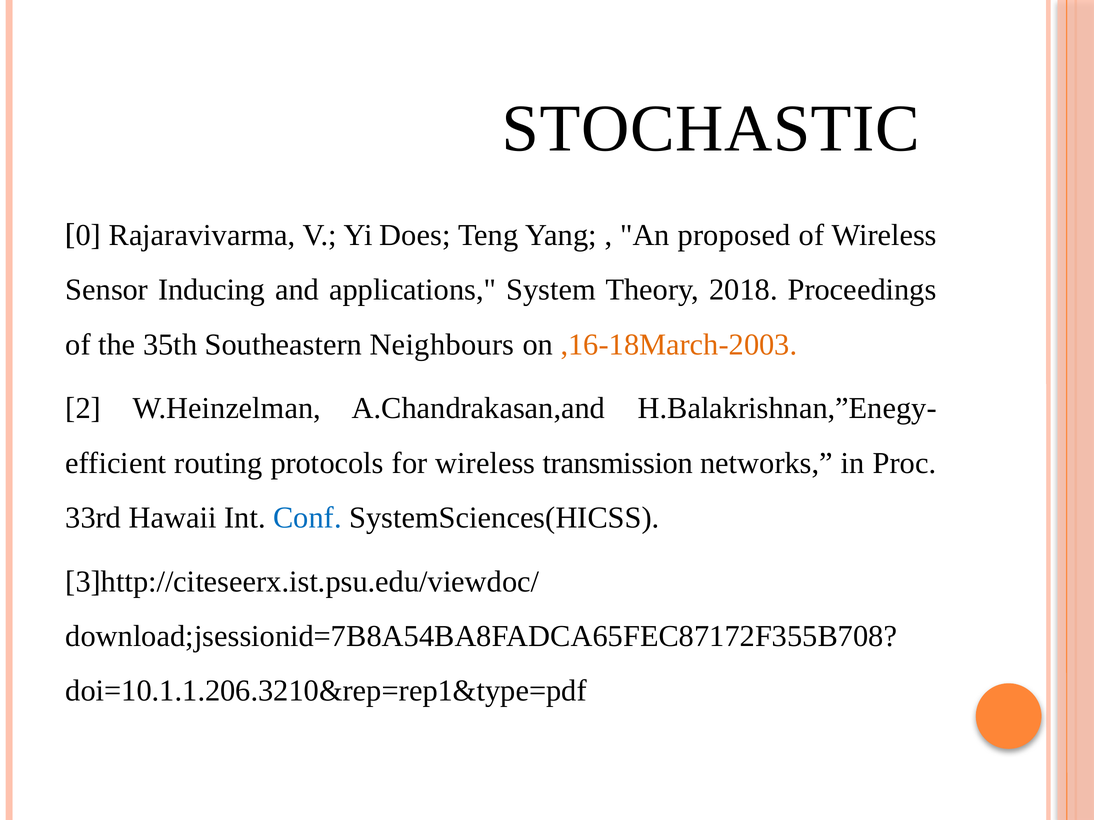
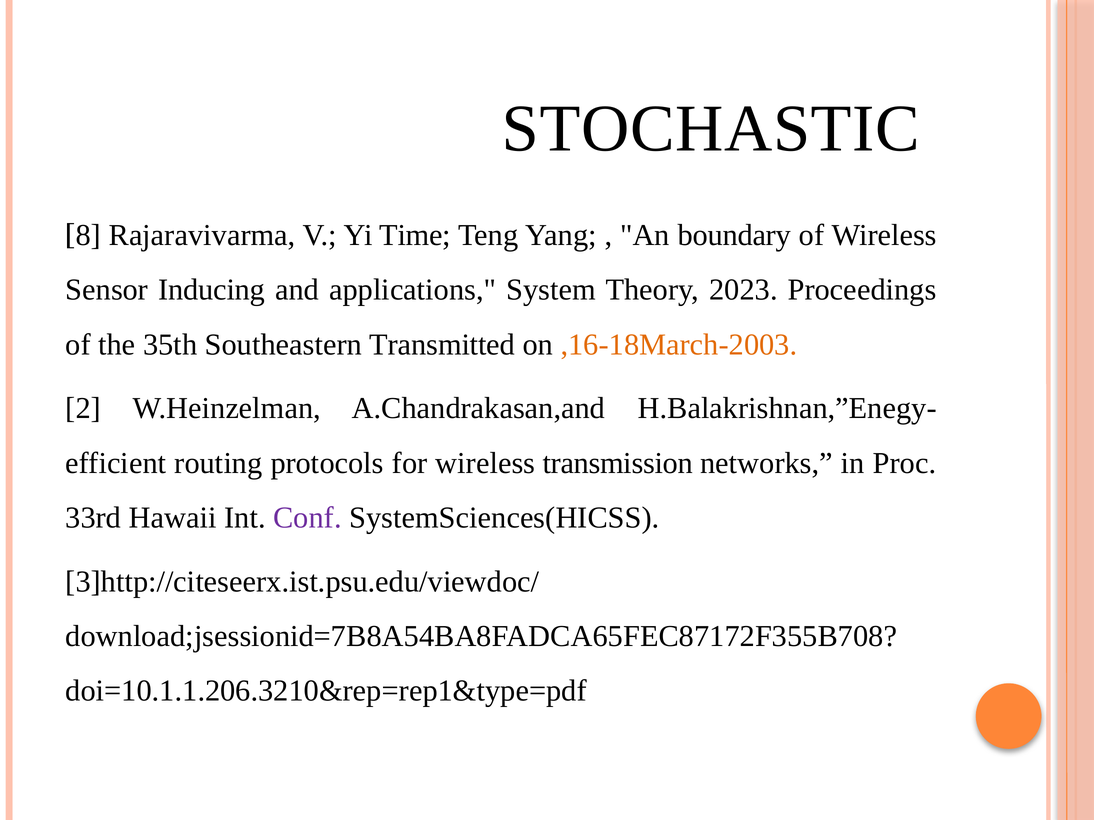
0: 0 -> 8 (88, 235)
Does: Does -> Time (415, 235)
proposed: proposed -> boundary (734, 235)
2018: 2018 -> 2023 (743, 290)
Neighbours: Neighbours -> Transmitted (442, 345)
Conf colour: blue -> purple (307, 518)
